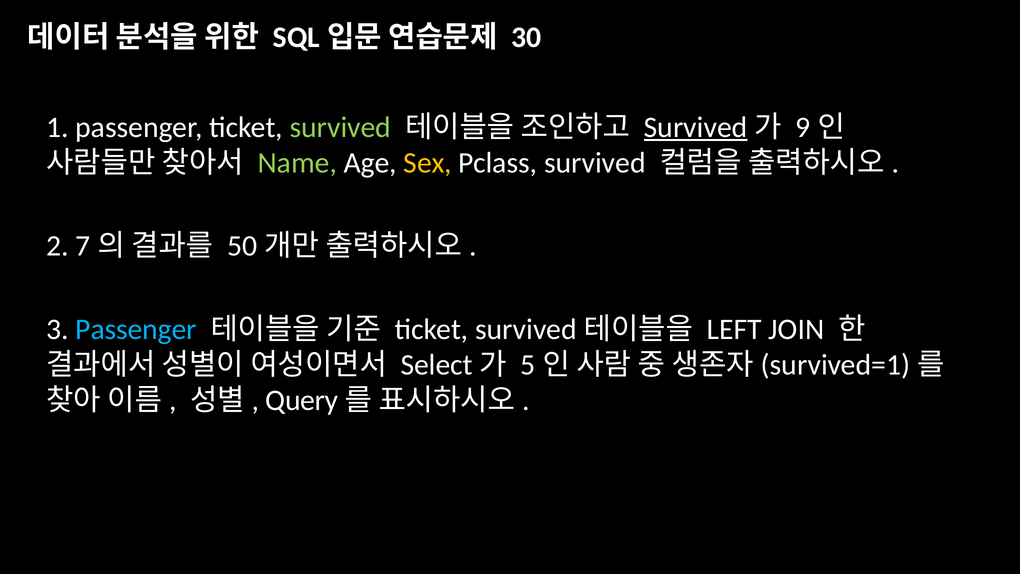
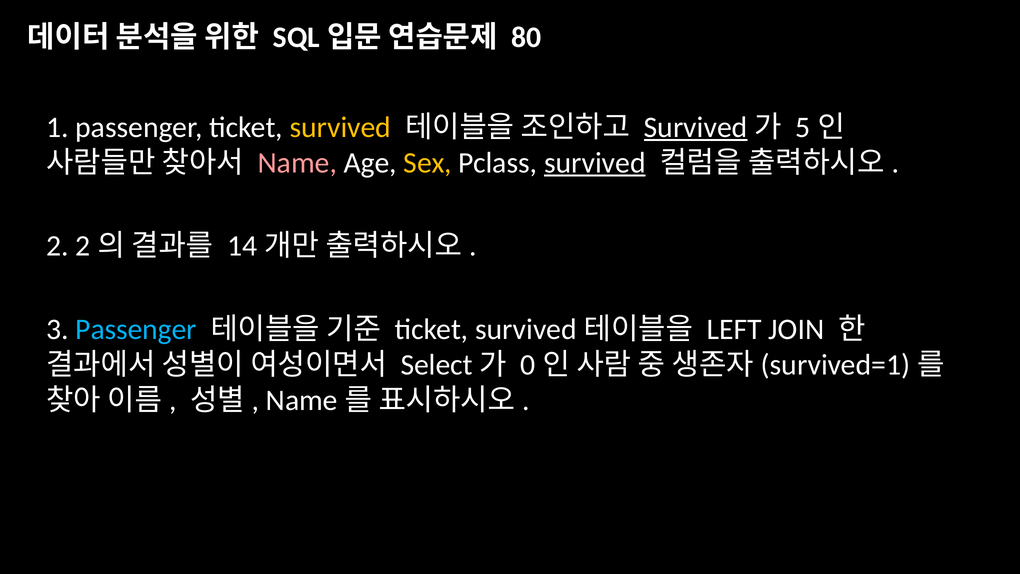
30: 30 -> 80 (526, 37)
survived colour: light green -> yellow (340, 127)
9: 9 -> 5 (803, 127)
Name colour: light green -> pink (297, 163)
survived underline: none -> present (595, 163)
2 7: 7 -> 2 (83, 246)
50: 50 -> 14 (242, 246)
5: 5 -> 0 (528, 365)
Query: Query -> Name (302, 400)
